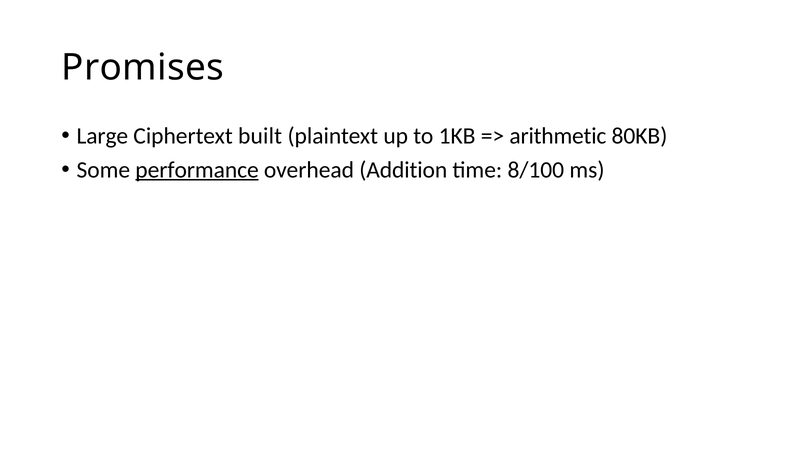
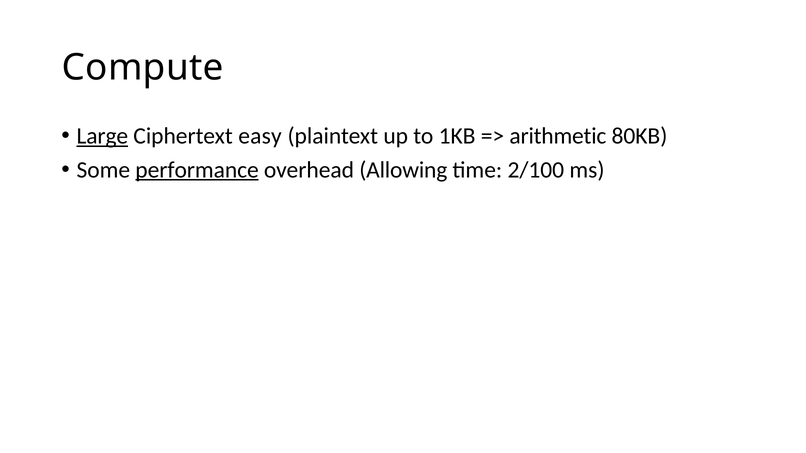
Promises: Promises -> Compute (143, 68)
Large underline: none -> present (102, 136)
built: built -> easy (260, 136)
Addition: Addition -> Allowing (403, 170)
8/100: 8/100 -> 2/100 (536, 170)
